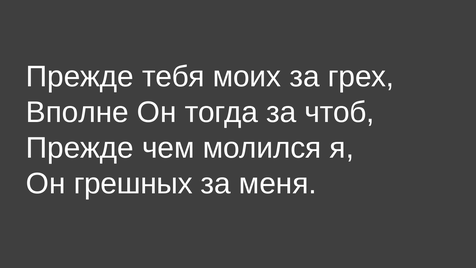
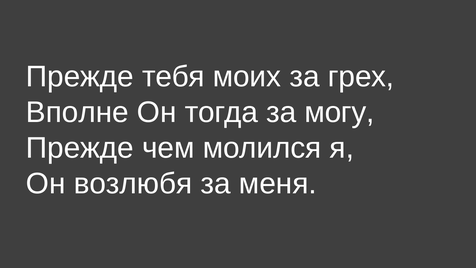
чтоб: чтоб -> могу (339, 112)
грешных: грешных -> возлюбя (133, 184)
